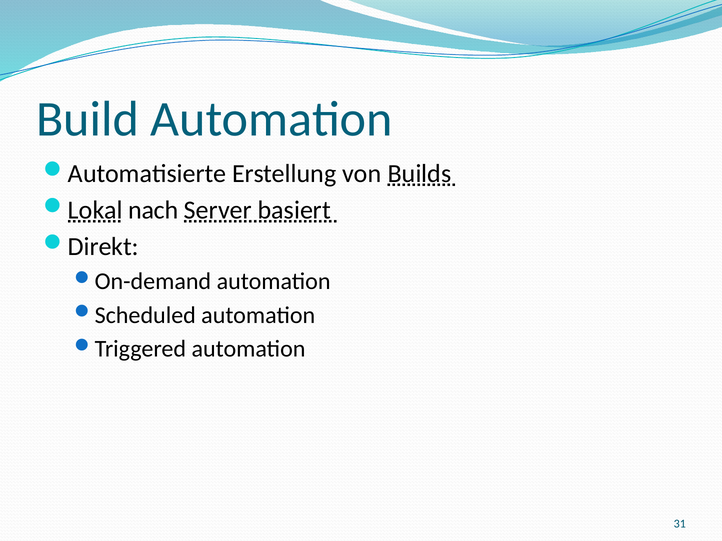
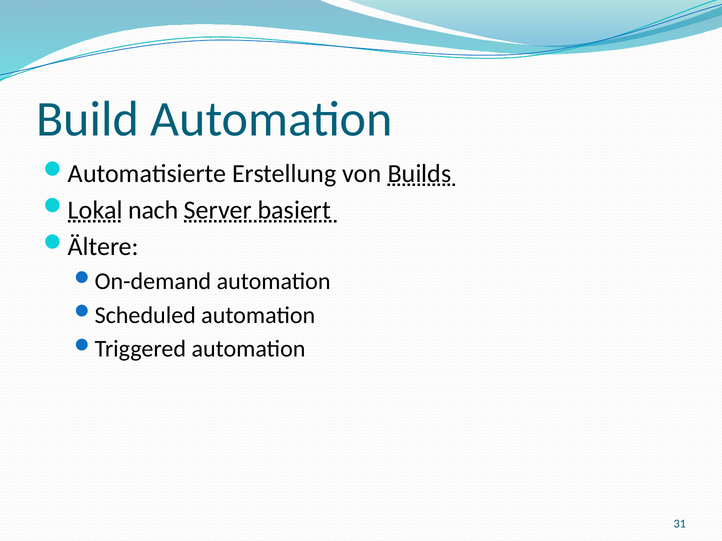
Direkt: Direkt -> Ältere (103, 247)
